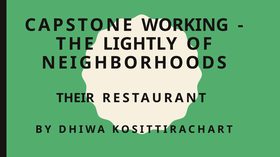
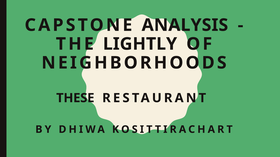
WORKING: WORKING -> ANALYSIS (185, 25)
THEIR: THEIR -> THESE (75, 98)
